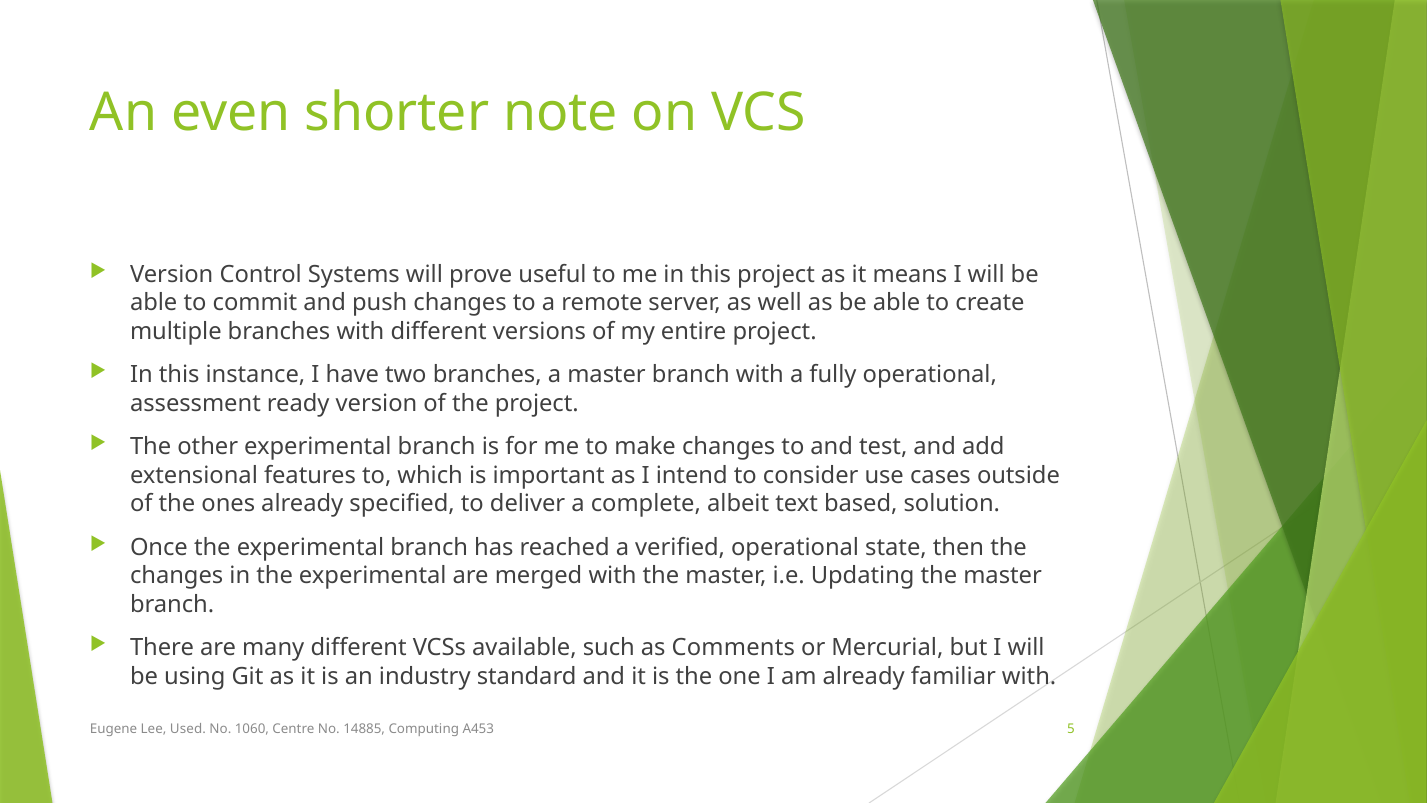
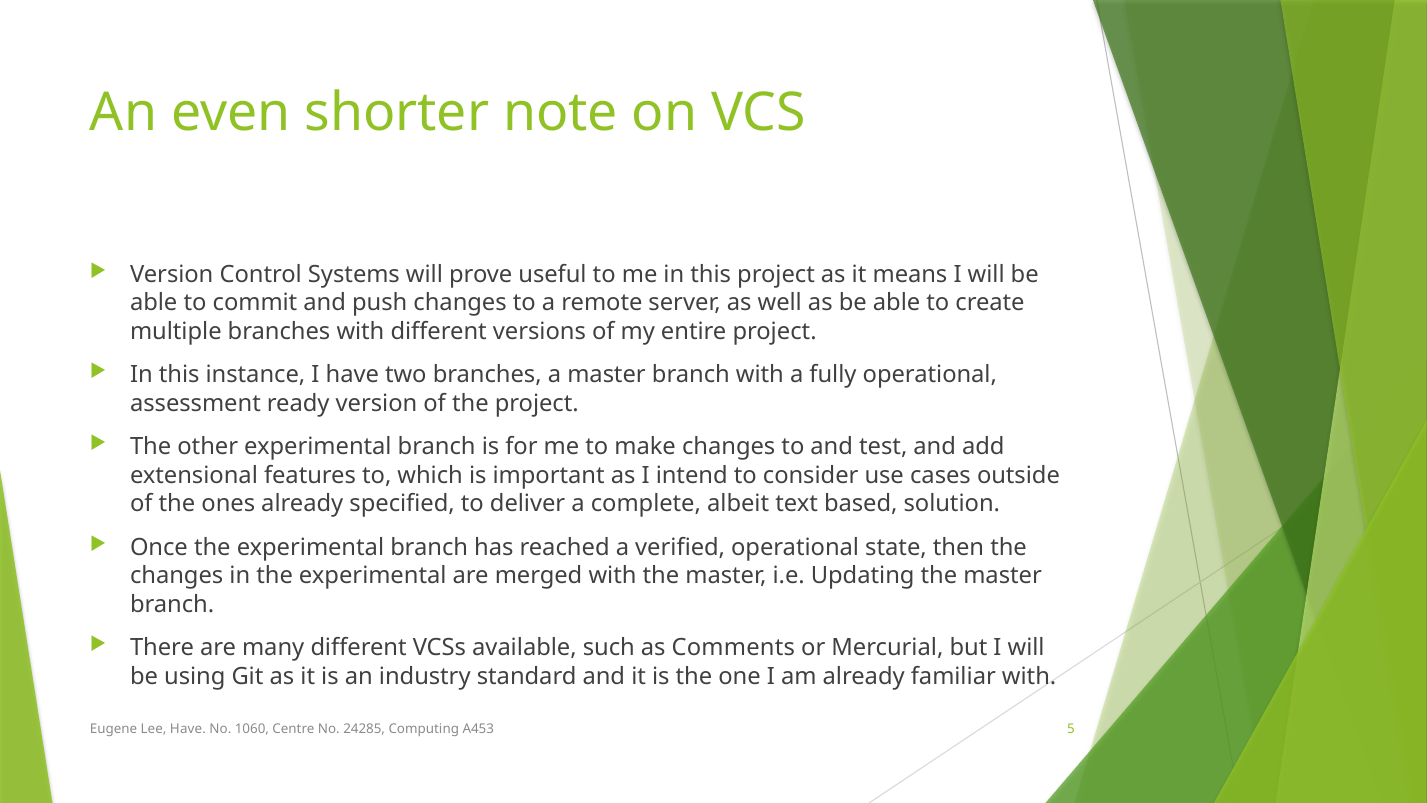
Lee Used: Used -> Have (188, 728)
14885: 14885 -> 24285 (364, 728)
